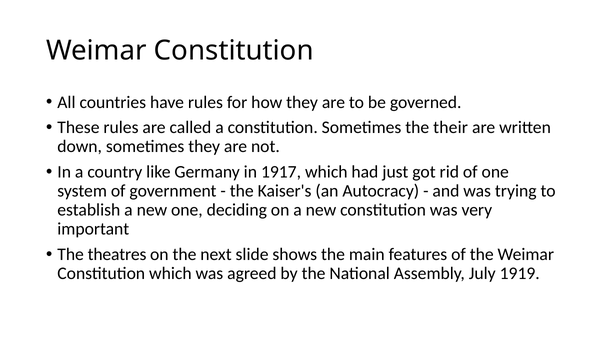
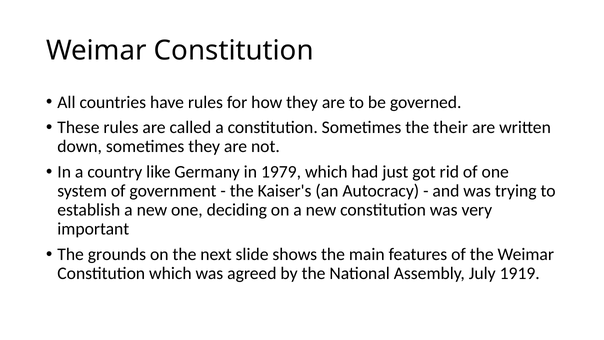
1917: 1917 -> 1979 (281, 172)
theatres: theatres -> grounds (117, 254)
